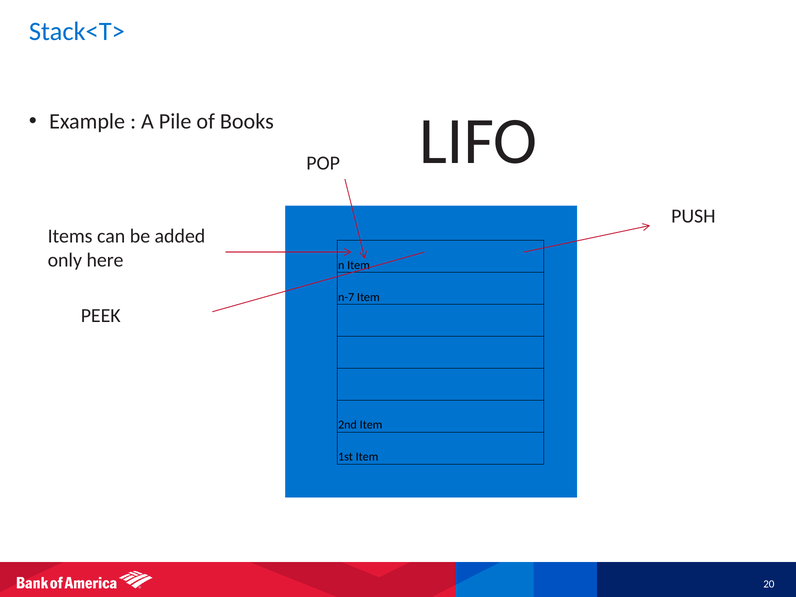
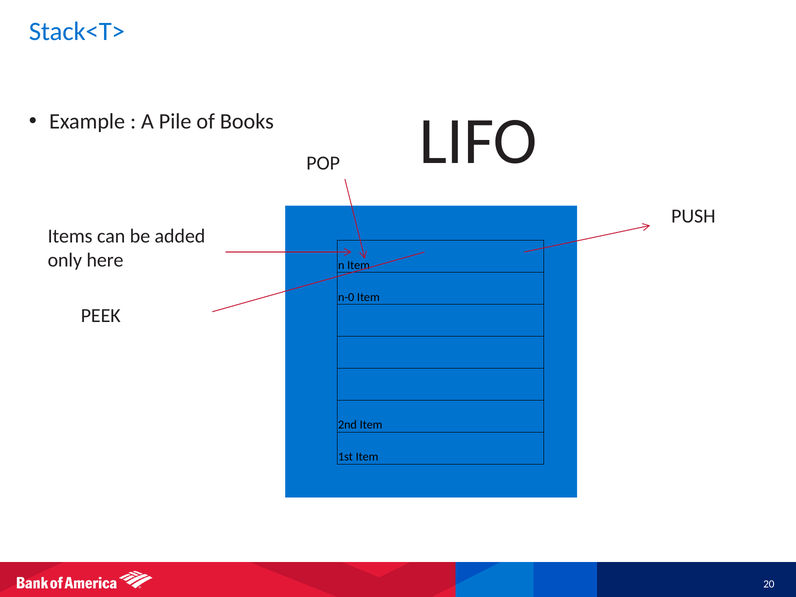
n-7: n-7 -> n-0 (346, 297)
